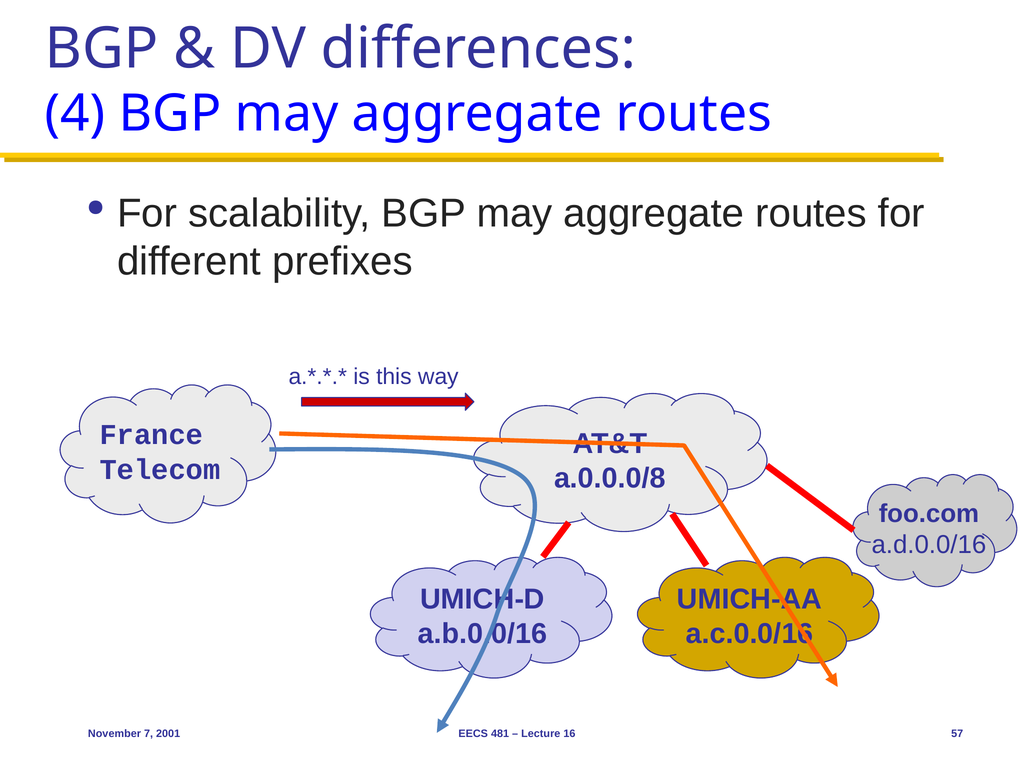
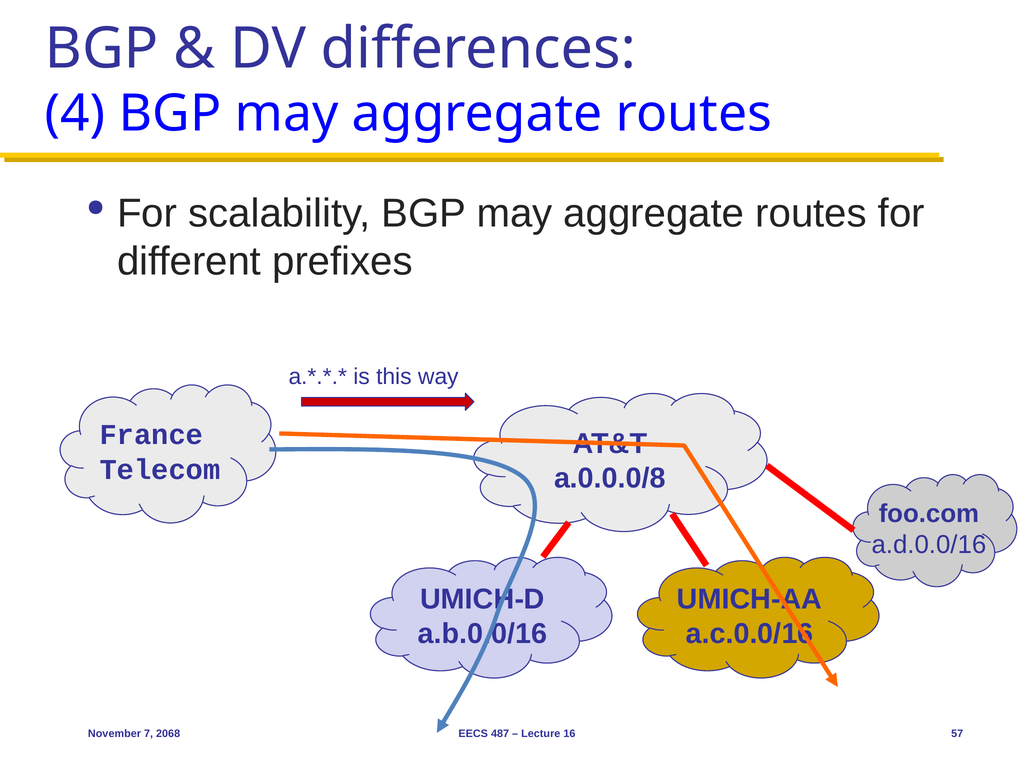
2001: 2001 -> 2068 (168, 733)
481: 481 -> 487 (500, 733)
